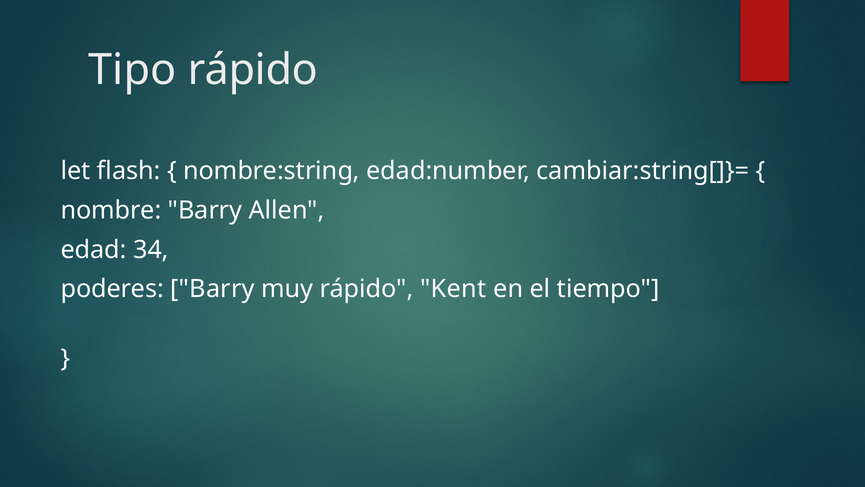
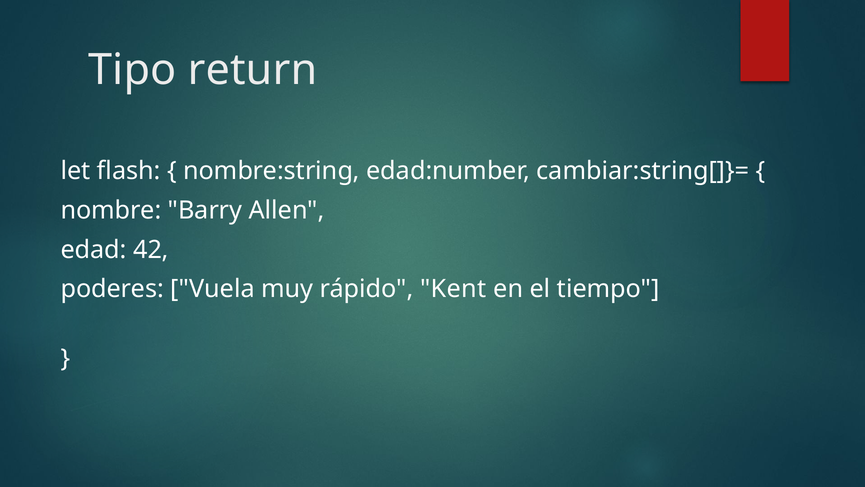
Tipo rápido: rápido -> return (252, 70)
34: 34 -> 42 (151, 249)
poderes Barry: Barry -> Vuela (213, 289)
